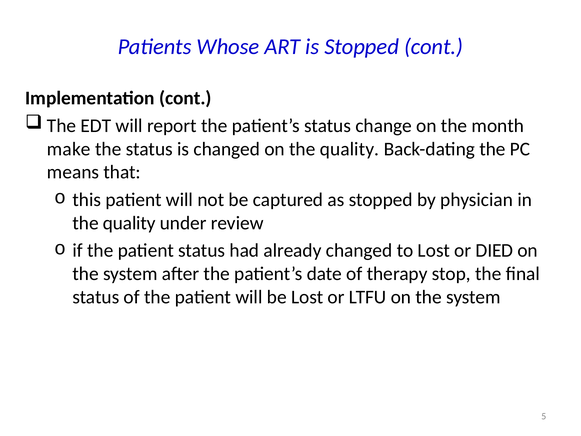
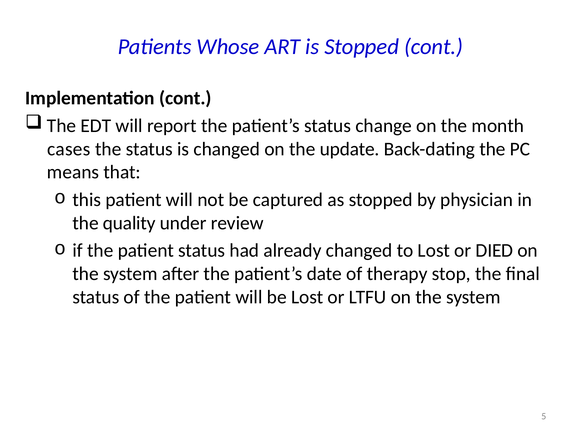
make: make -> cases (69, 149)
on the quality: quality -> update (350, 149)
